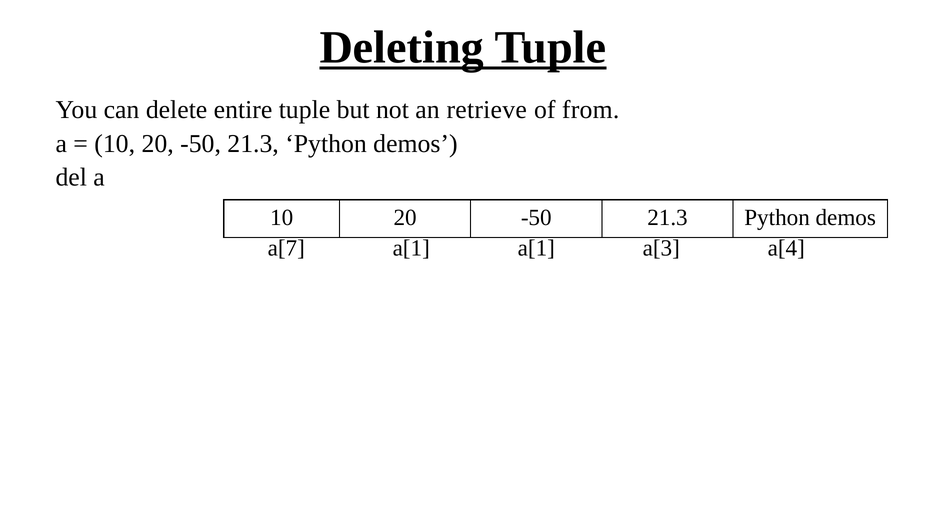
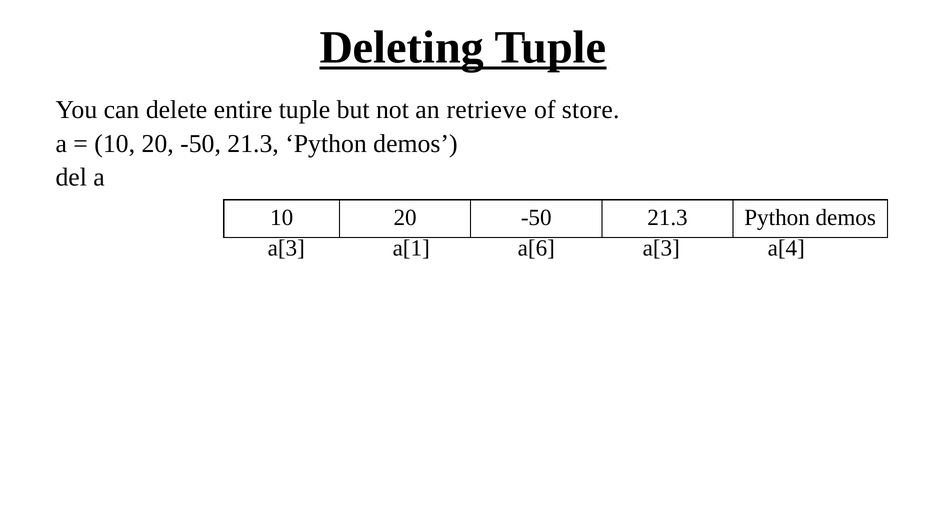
from: from -> store (591, 110)
a[7: a[7 -> a[3 (286, 248)
a[1 a[1: a[1 -> a[6 (536, 248)
